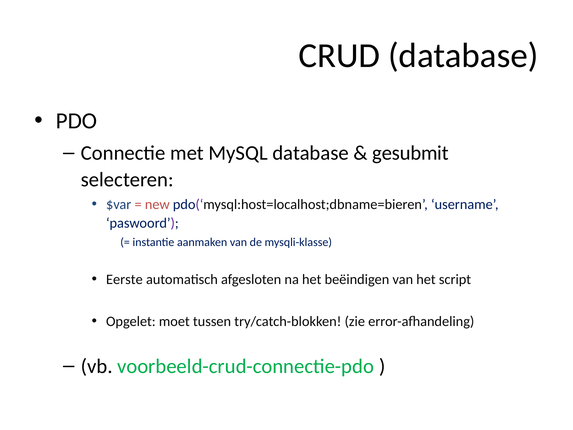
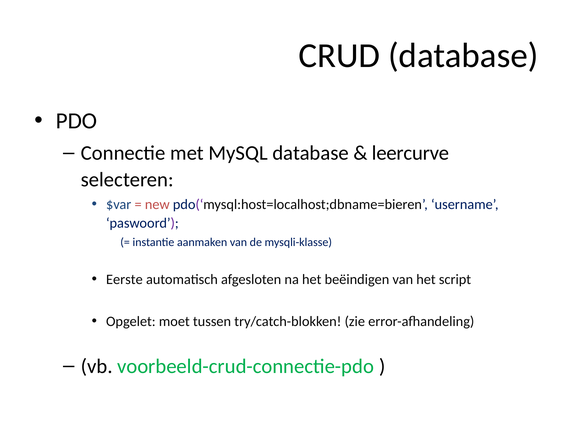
gesubmit: gesubmit -> leercurve (410, 153)
